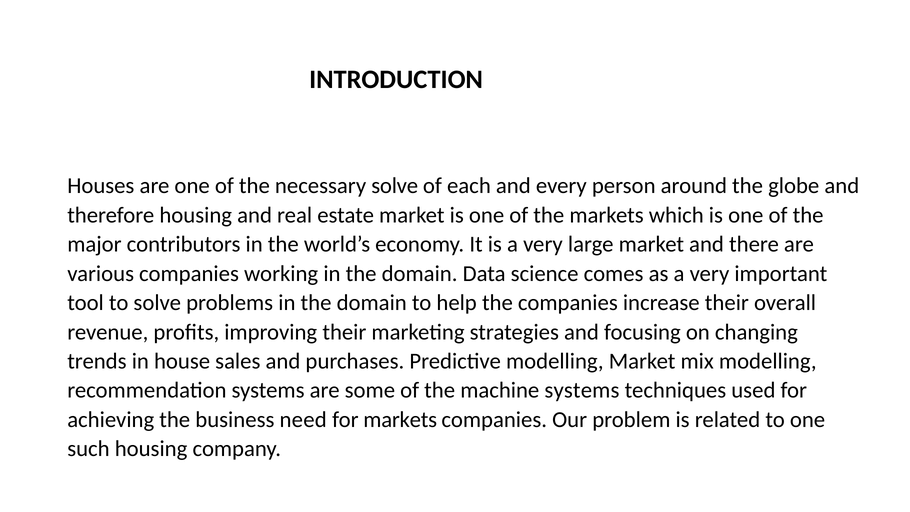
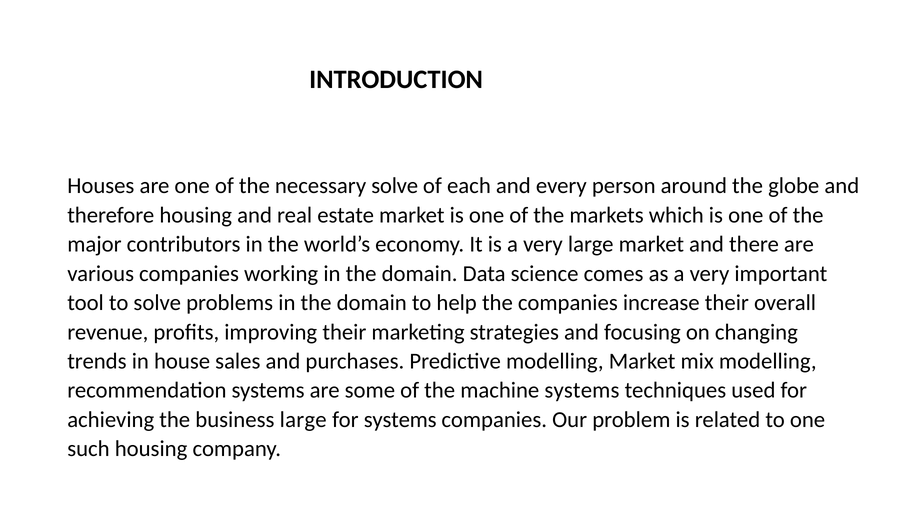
business need: need -> large (303, 420)
for markets: markets -> systems (400, 420)
